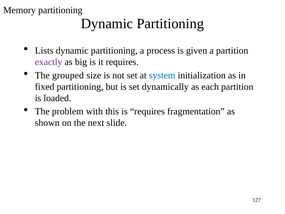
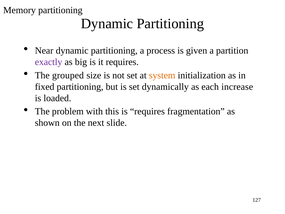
Lists: Lists -> Near (44, 51)
system colour: blue -> orange (162, 75)
each partition: partition -> increase (237, 87)
